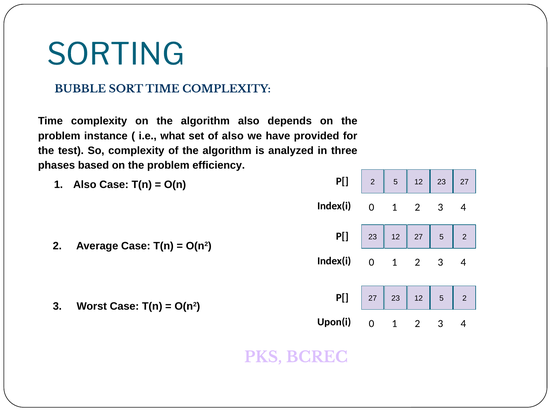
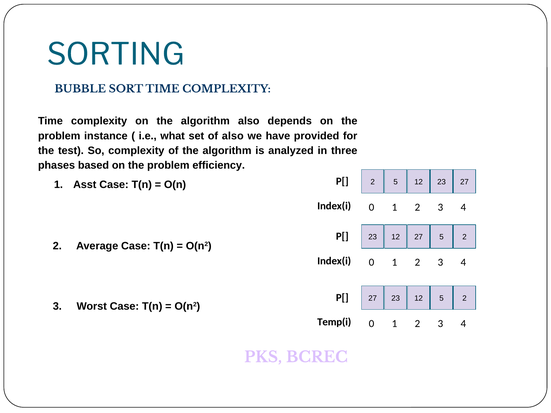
1 Also: Also -> Asst (85, 185)
Upon(i: Upon(i -> Temp(i (334, 322)
